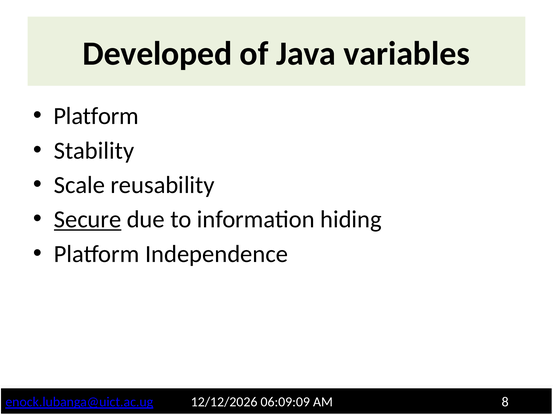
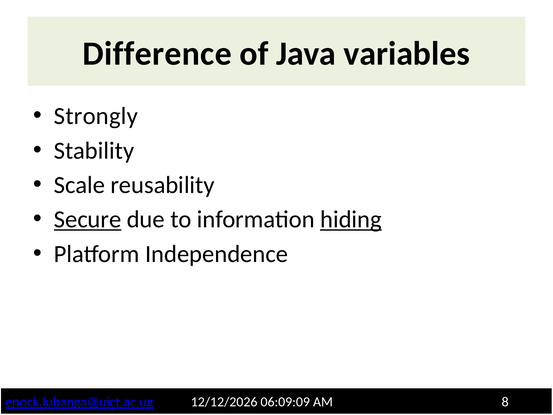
Developed: Developed -> Difference (157, 54)
Platform: Platform -> Strongly (96, 116)
hiding underline: none -> present (351, 219)
